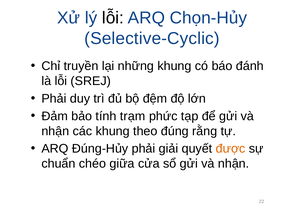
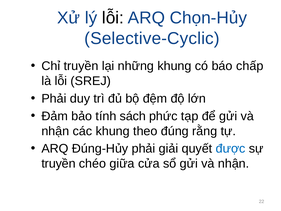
đánh: đánh -> chấp (250, 66)
trạm: trạm -> sách (133, 116)
được colour: orange -> blue (231, 148)
chuẩn: chuẩn -> truyền (59, 163)
